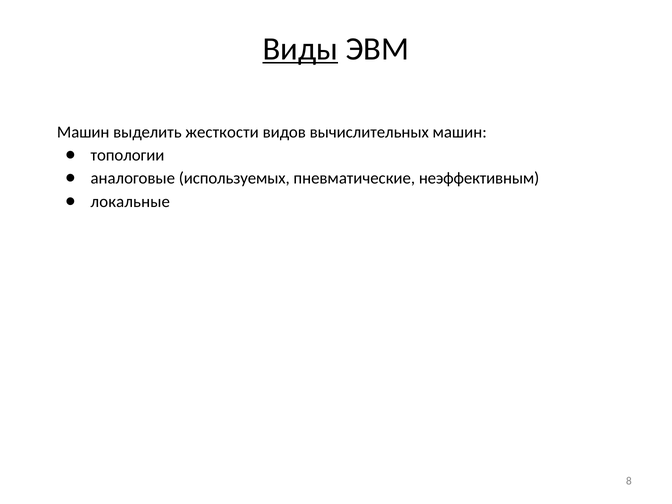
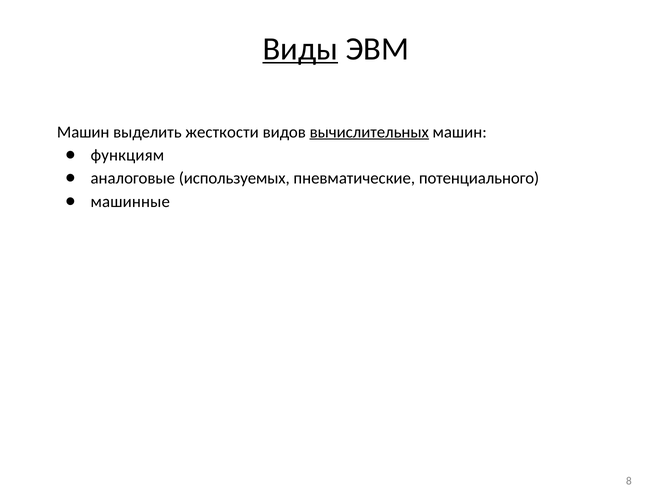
вычислительных underline: none -> present (369, 132)
топологии: топологии -> функциям (127, 155)
неэффективным: неэффективным -> потенциального (479, 178)
локальные: локальные -> машинные (130, 202)
